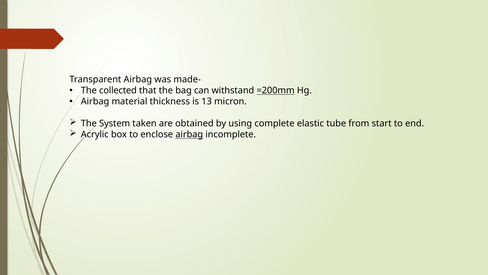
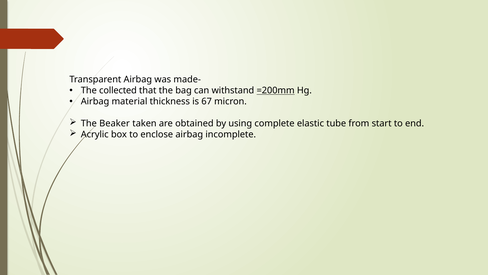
13: 13 -> 67 (207, 101)
System: System -> Beaker (115, 123)
airbag underline: present -> none (189, 134)
